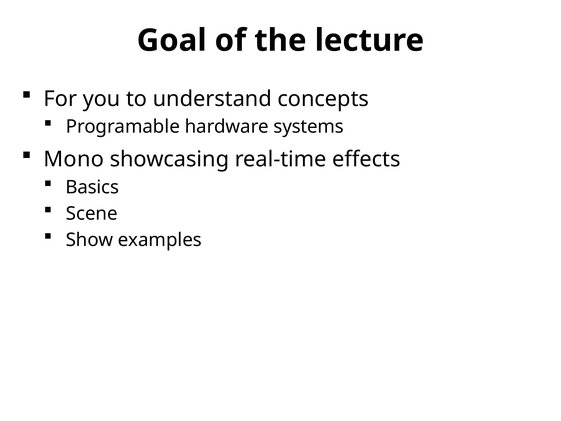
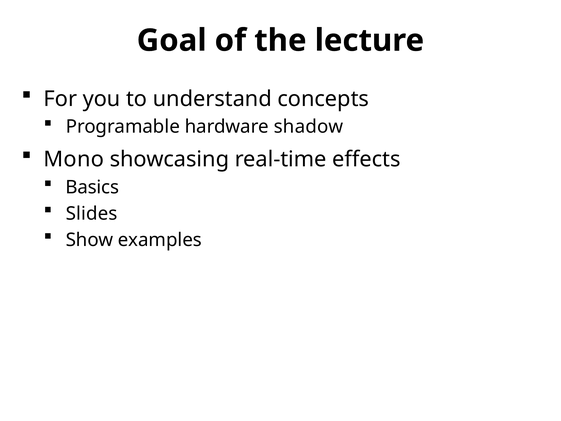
systems: systems -> shadow (309, 127)
Scene: Scene -> Slides (92, 213)
